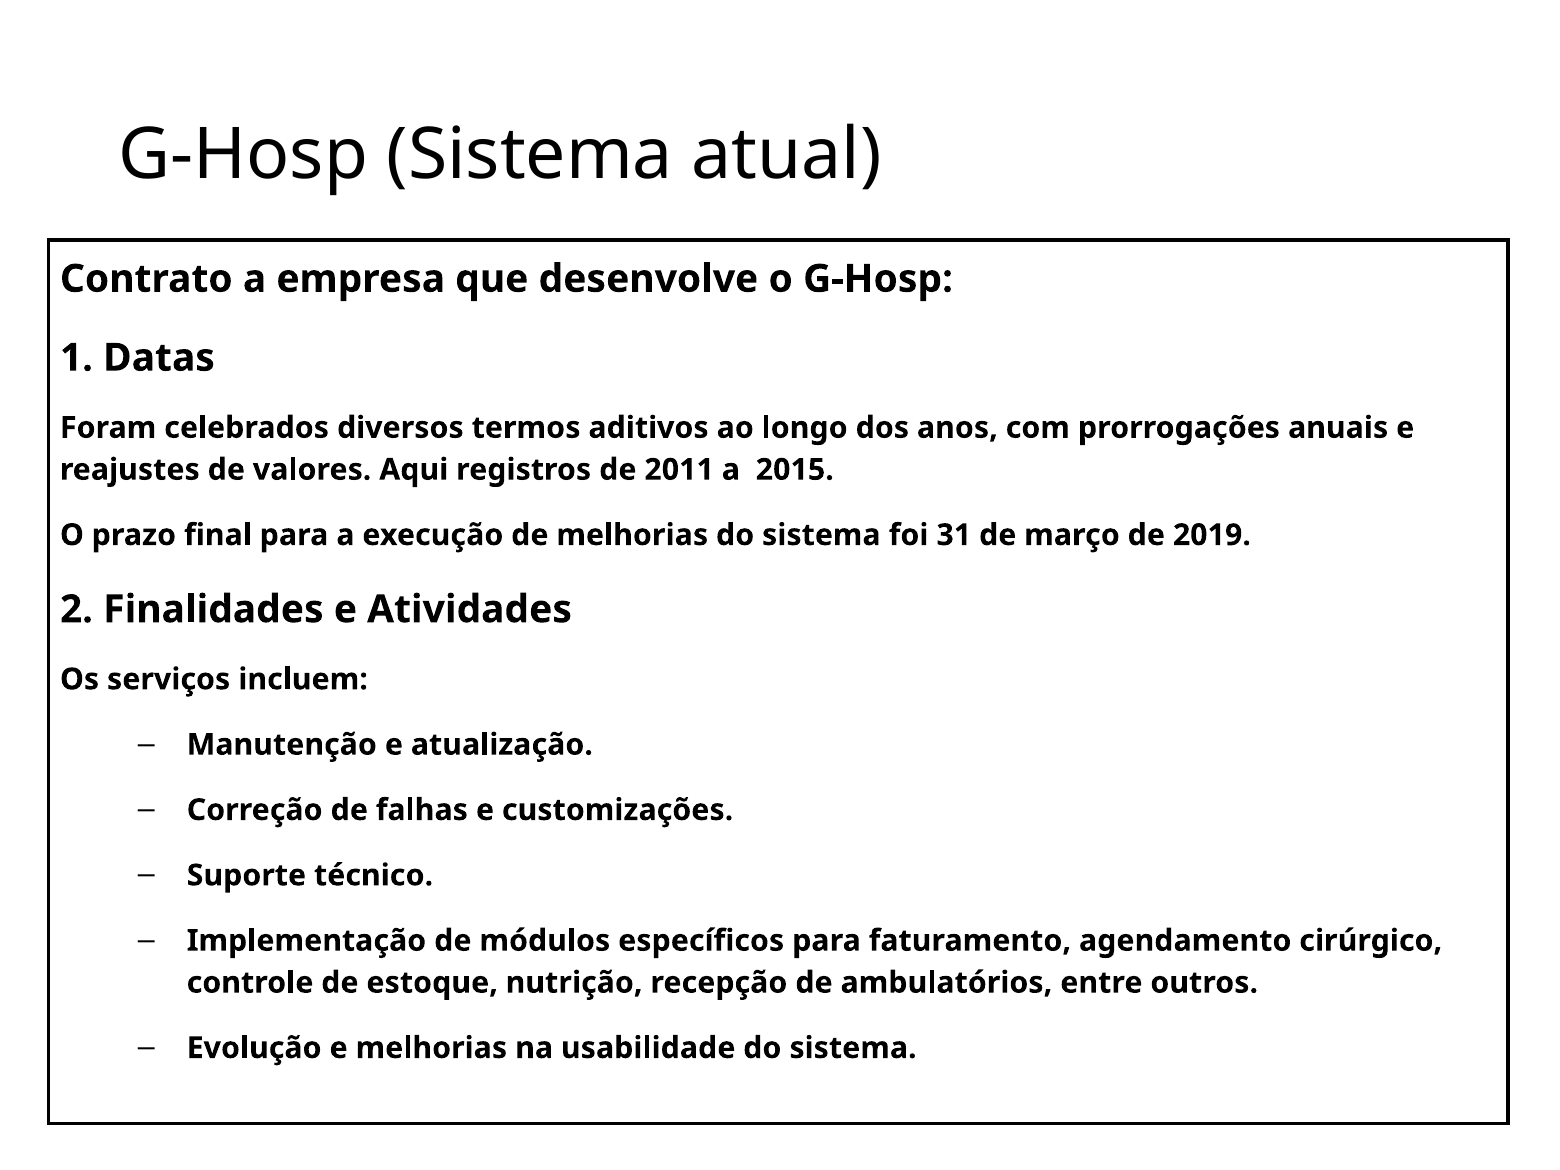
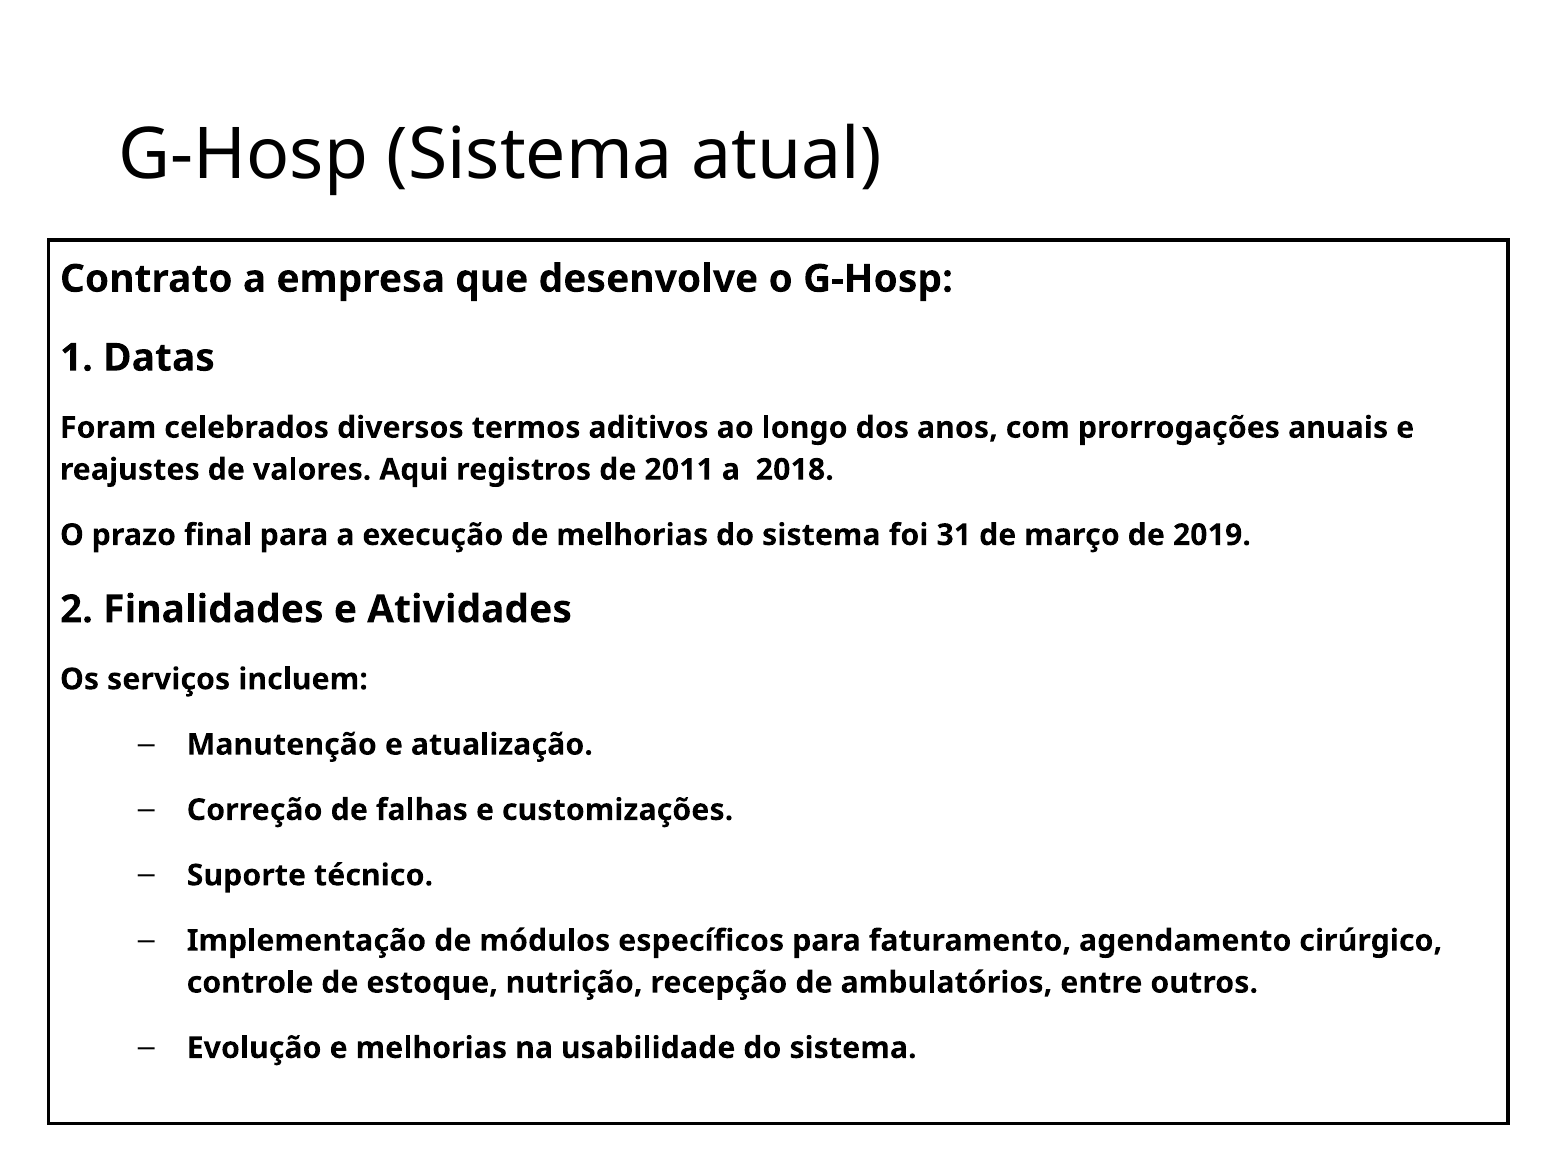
2015: 2015 -> 2018 (795, 470)
